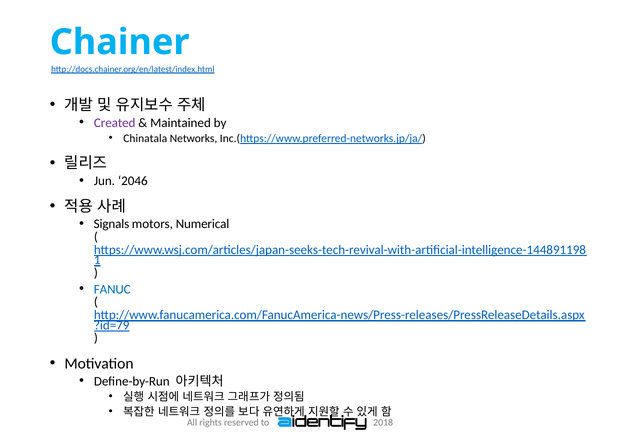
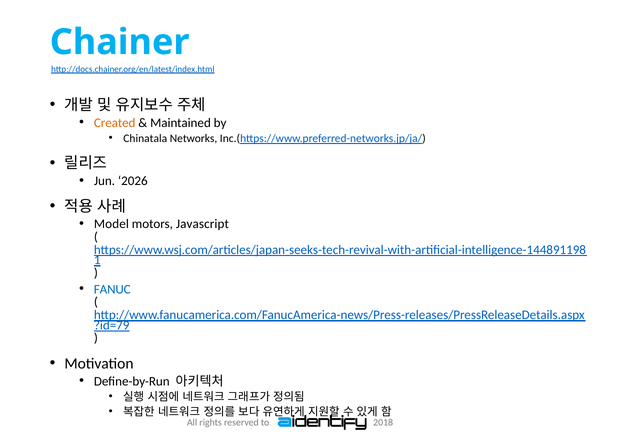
Created colour: purple -> orange (115, 123)
2046: 2046 -> 2026 (133, 181)
Signals: Signals -> Model (111, 224)
Numerical: Numerical -> Javascript (202, 224)
